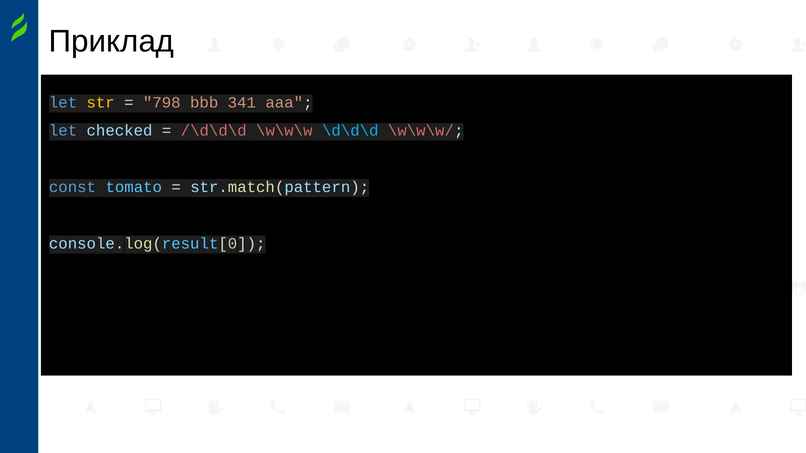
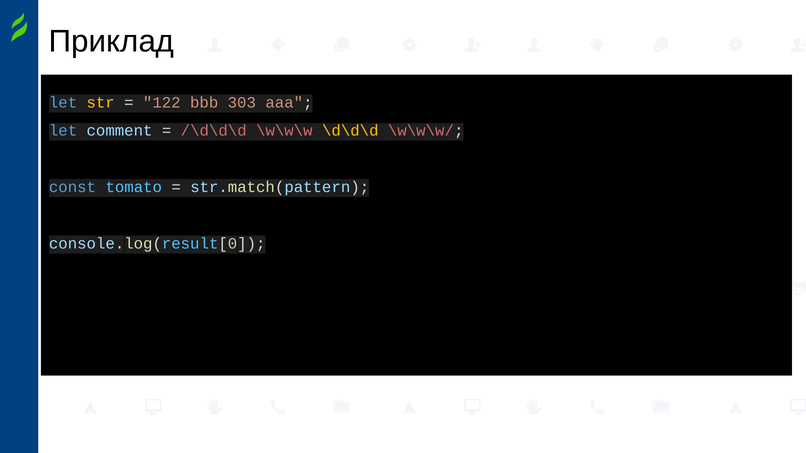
798: 798 -> 122 (162, 103)
341: 341 -> 303 (242, 103)
checked: checked -> comment (120, 131)
\d\d\d colour: light blue -> yellow (350, 131)
